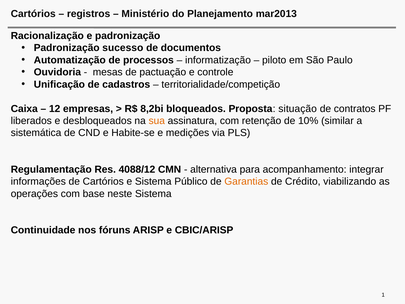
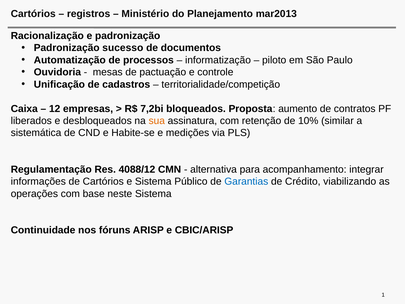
8,2bi: 8,2bi -> 7,2bi (152, 109)
situação: situação -> aumento (298, 109)
Garantias colour: orange -> blue (246, 181)
